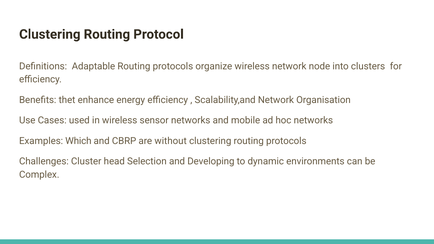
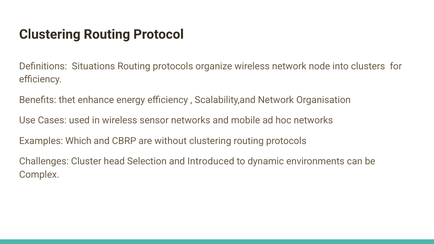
Adaptable: Adaptable -> Situations (93, 66)
Developing: Developing -> Introduced (211, 161)
